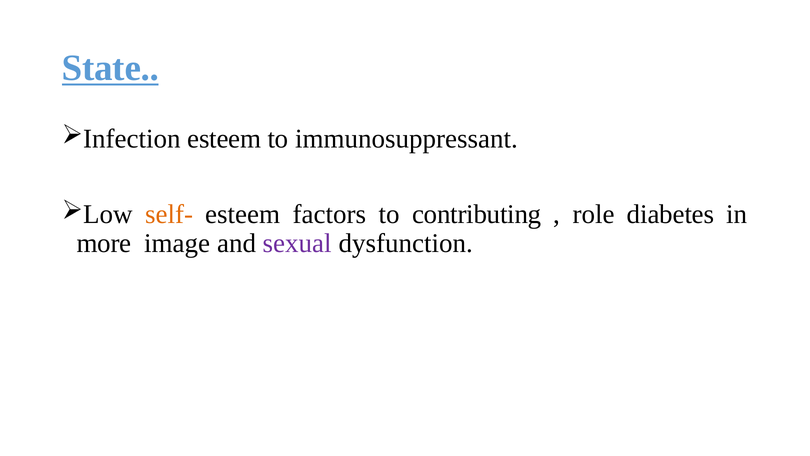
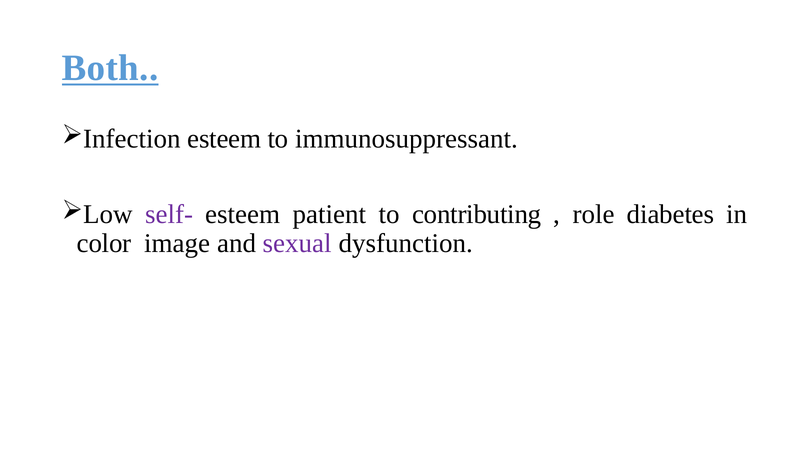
State: State -> Both (110, 68)
self- colour: orange -> purple (169, 214)
factors: factors -> patient (330, 214)
more: more -> color (104, 243)
